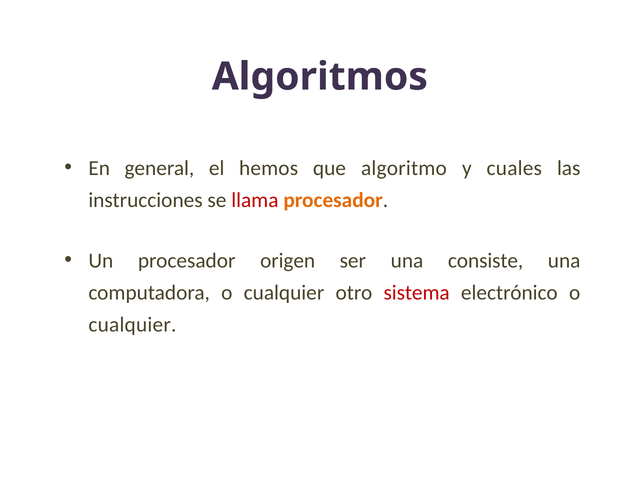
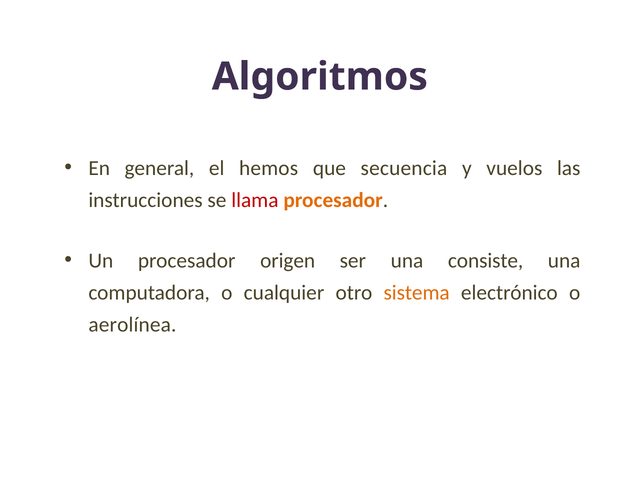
algoritmo: algoritmo -> secuencia (404, 168)
cuales: cuales -> vuelos (514, 168)
sistema colour: red -> orange (417, 293)
cualquier: cualquier -> aerolínea (132, 325)
